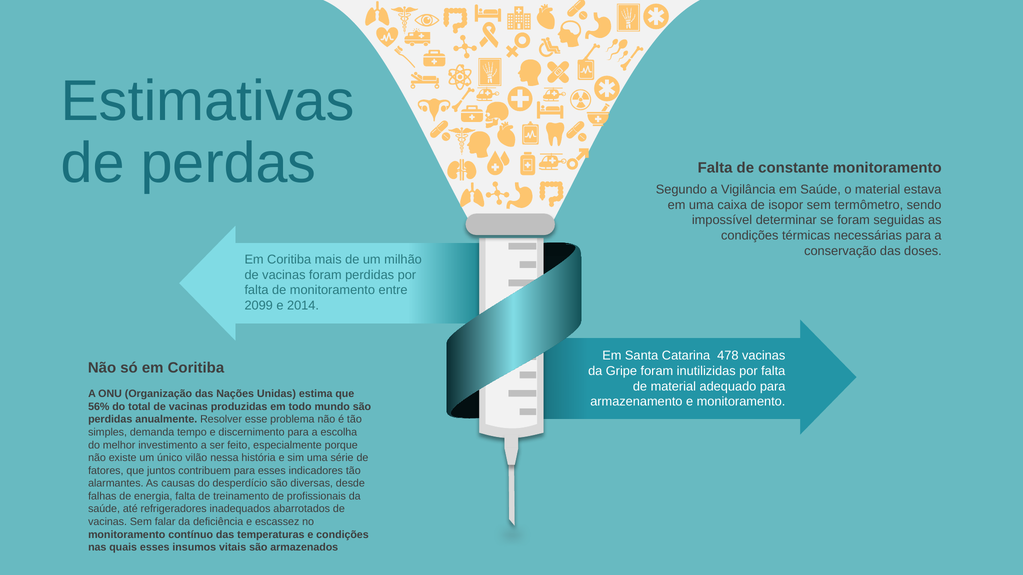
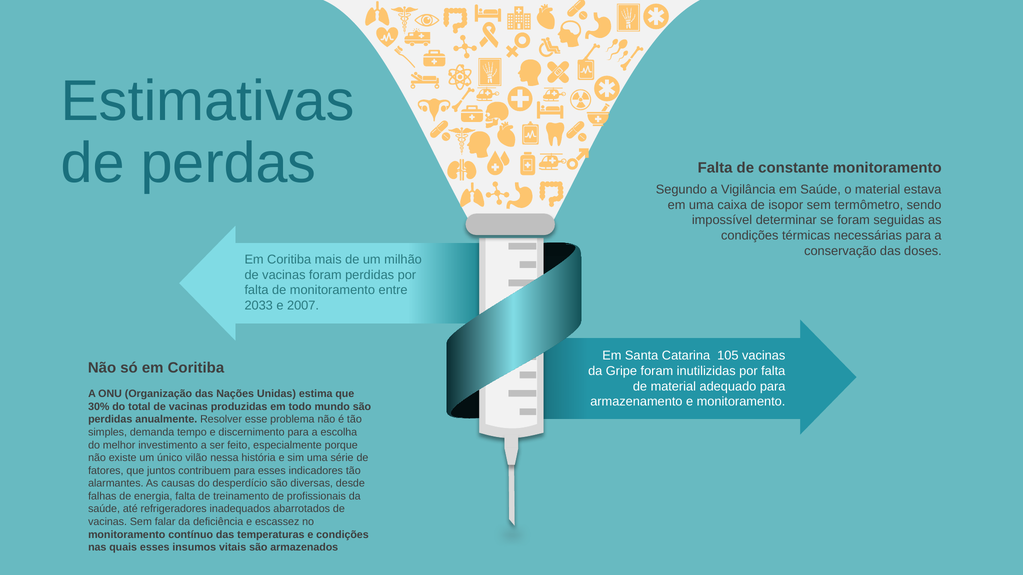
2099: 2099 -> 2033 (259, 306)
2014: 2014 -> 2007 (303, 306)
478: 478 -> 105 (728, 356)
56%: 56% -> 30% (99, 407)
